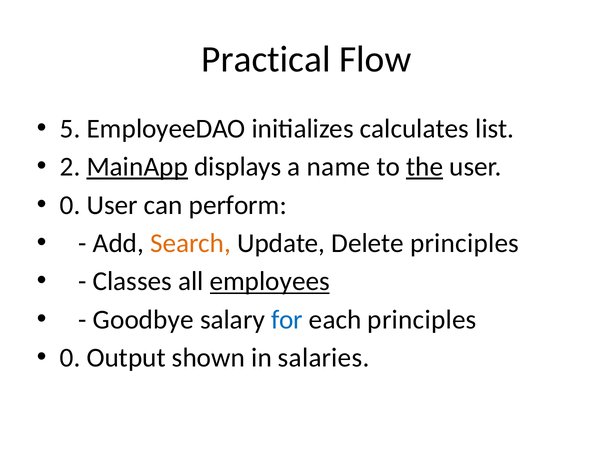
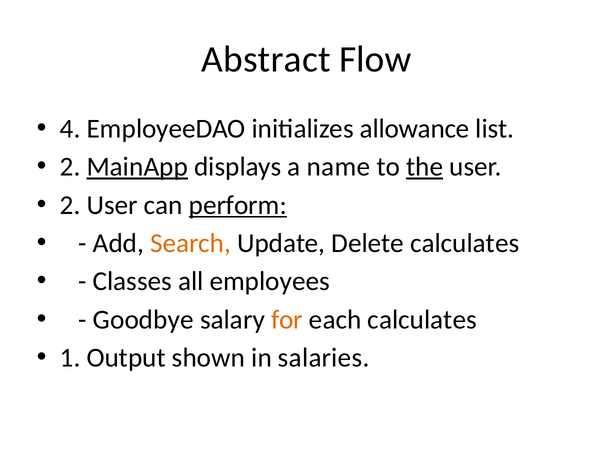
Practical: Practical -> Abstract (266, 59)
5: 5 -> 4 (70, 129)
calculates: calculates -> allowance (415, 129)
0: 0 -> 2 (70, 205)
perform underline: none -> present (238, 205)
Delete principles: principles -> calculates (465, 243)
employees underline: present -> none (270, 281)
for colour: blue -> orange (287, 319)
each principles: principles -> calculates (422, 319)
0: 0 -> 1 (70, 358)
